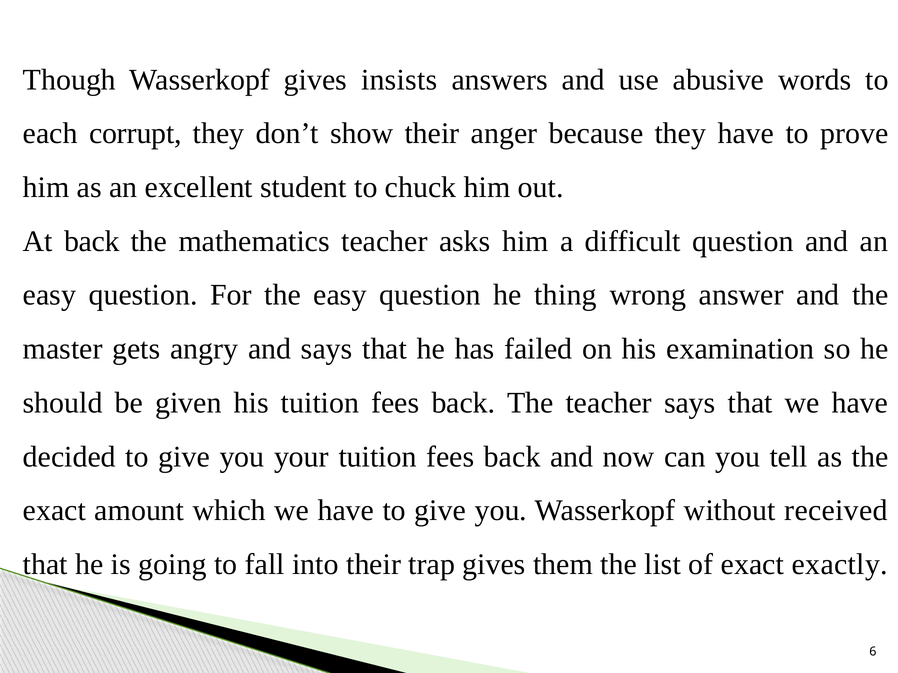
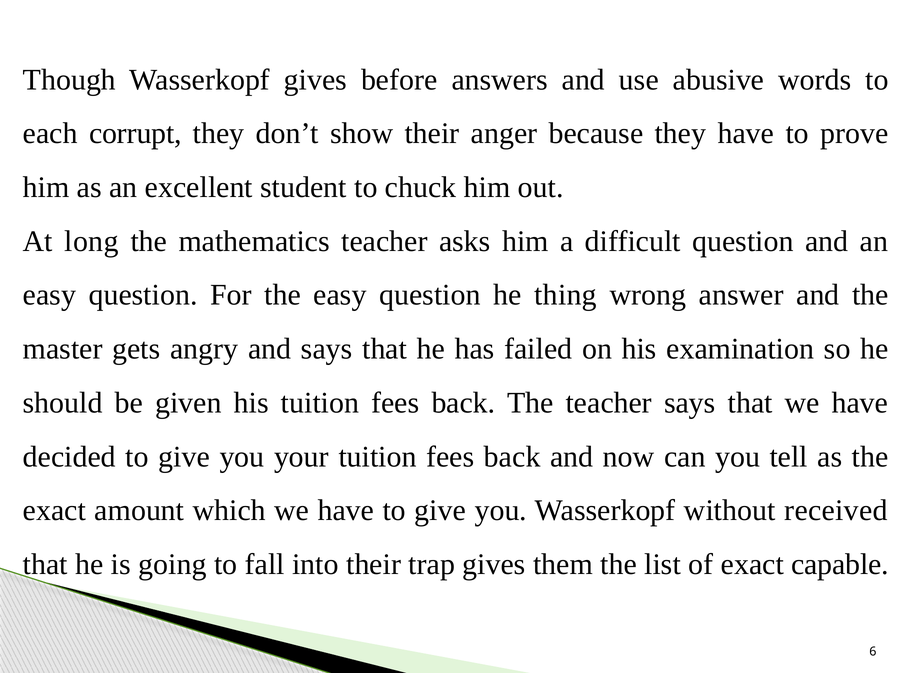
insists: insists -> before (399, 80)
At back: back -> long (91, 241)
exactly: exactly -> capable (840, 565)
